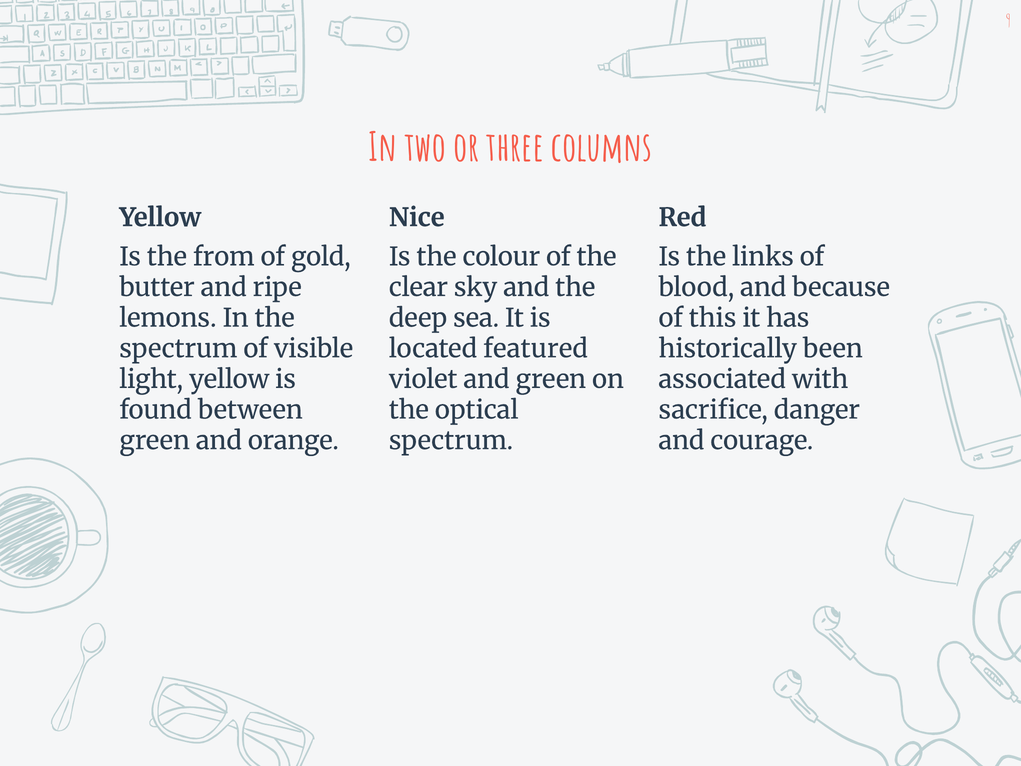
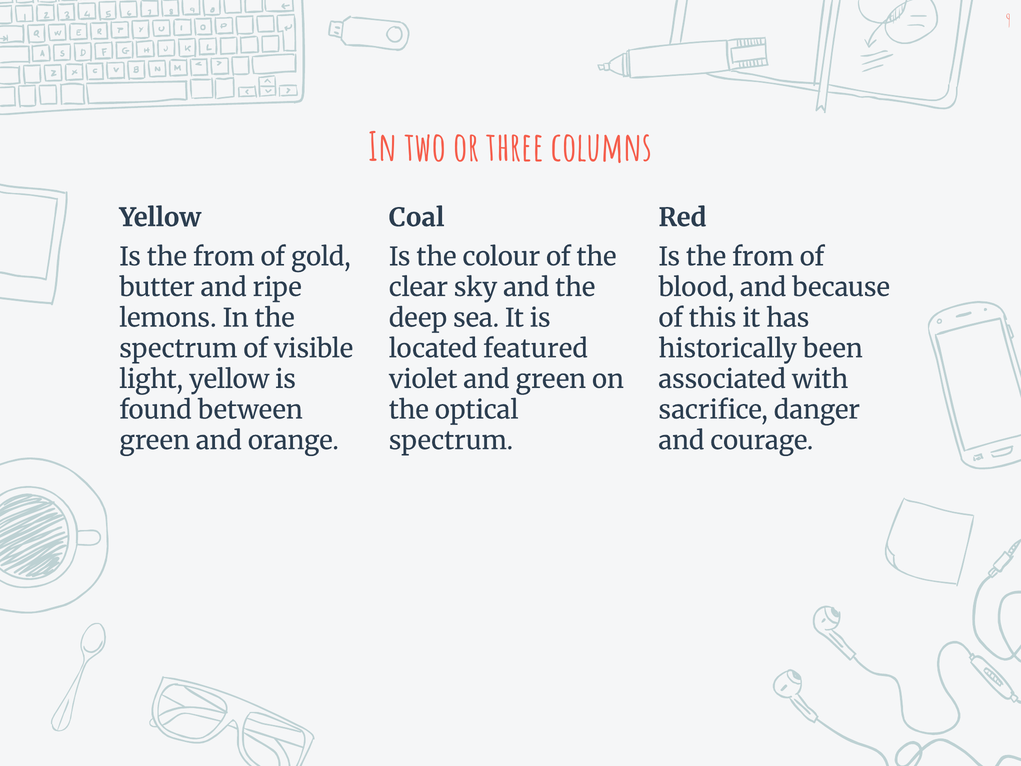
Nice: Nice -> Coal (417, 218)
links: links -> from (763, 257)
